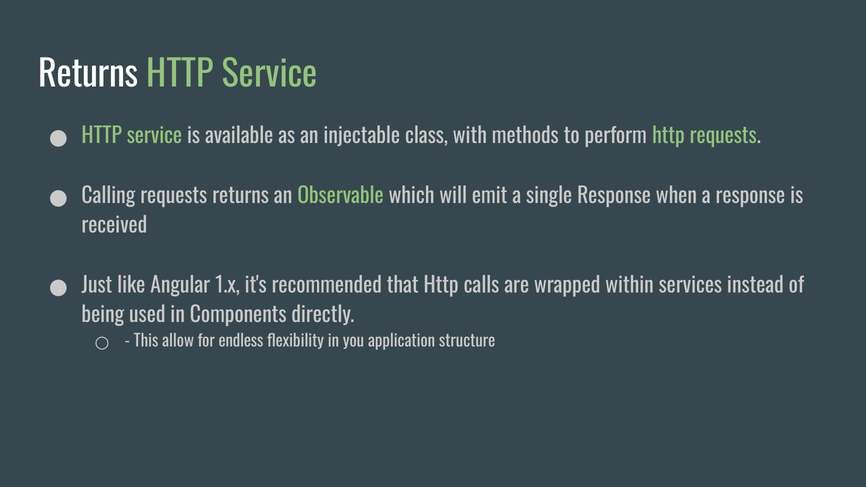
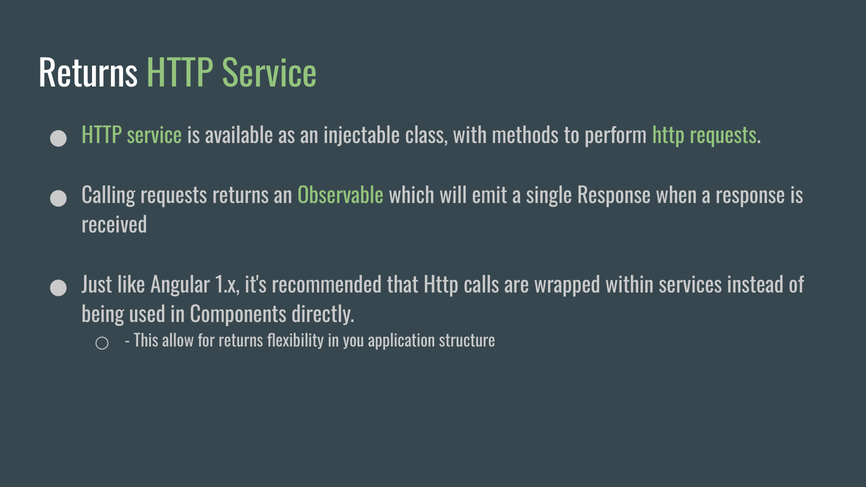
for endless: endless -> returns (241, 341)
